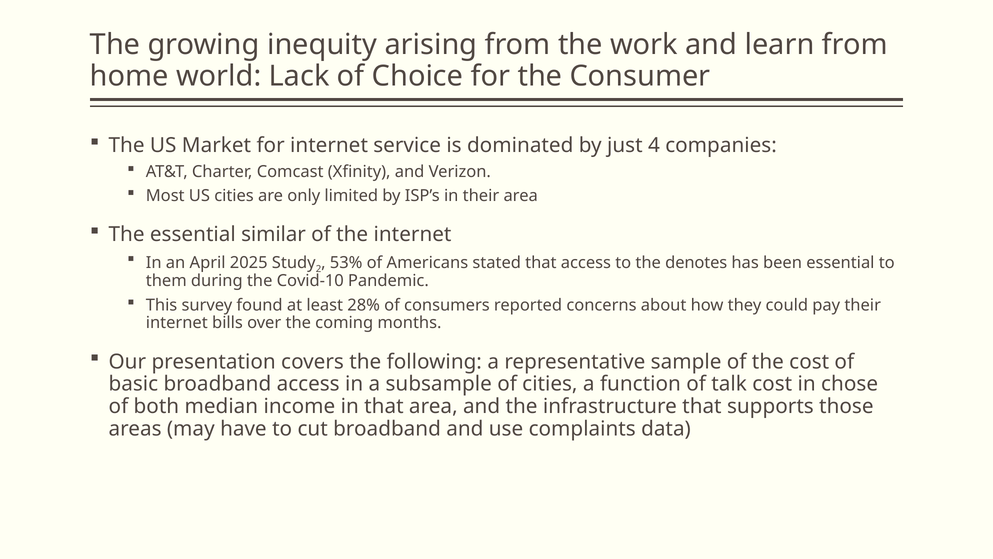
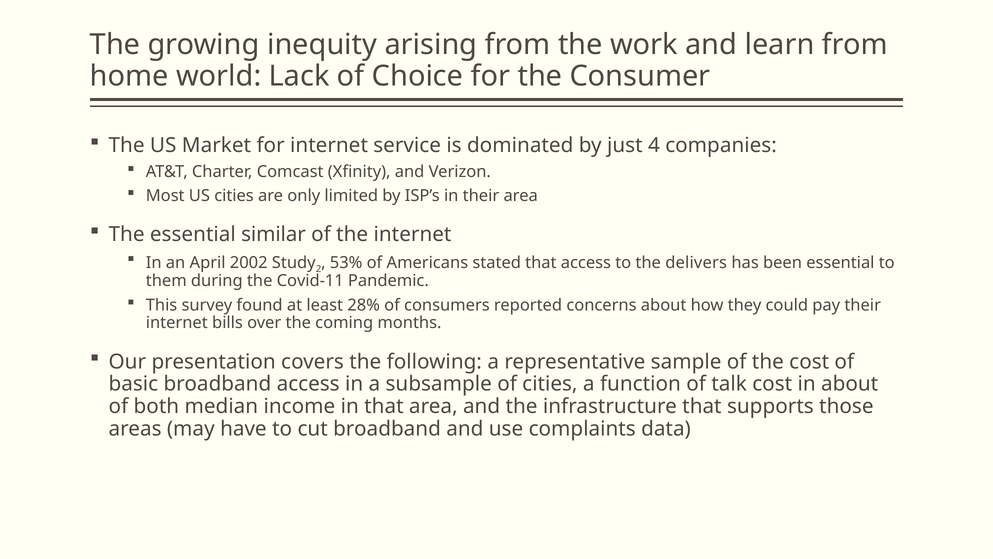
2025: 2025 -> 2002 (249, 262)
denotes: denotes -> delivers (696, 262)
Covid-10: Covid-10 -> Covid-11 (310, 281)
in chose: chose -> about (850, 384)
